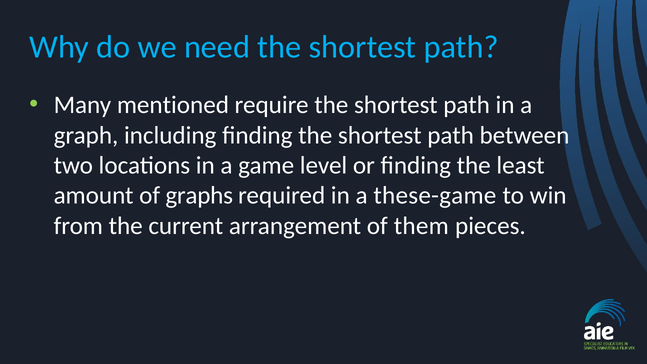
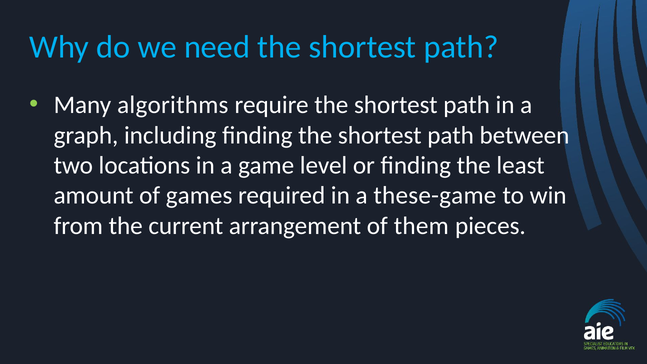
mentioned: mentioned -> algorithms (173, 105)
graphs: graphs -> games (199, 196)
